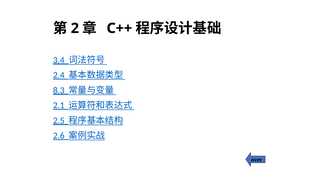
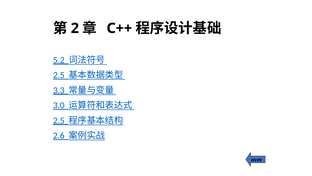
3.4: 3.4 -> 5.2 (59, 60)
2.4: 2.4 -> 2.5 (59, 75)
8.3: 8.3 -> 3.3 (59, 90)
2.1: 2.1 -> 3.0 (59, 105)
